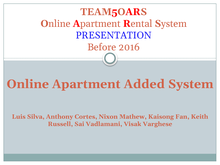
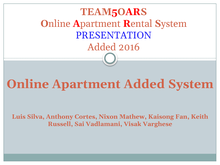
Before: Before -> Added (102, 47)
